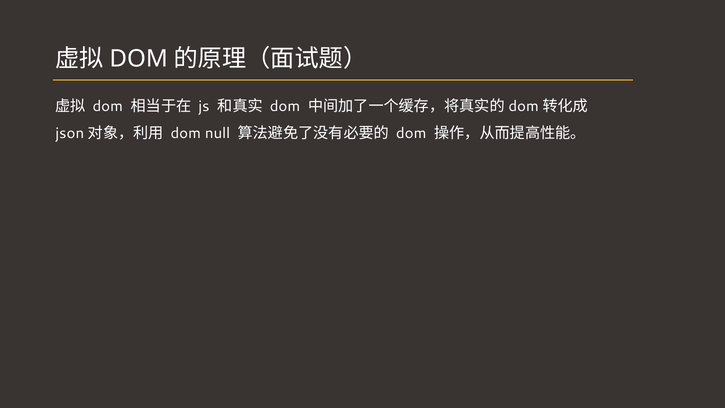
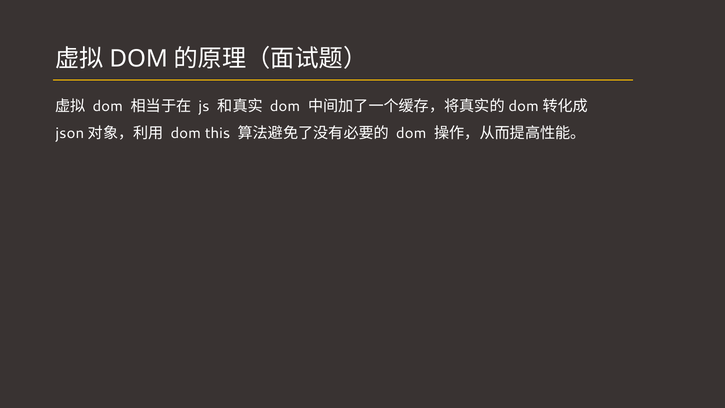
null: null -> this (218, 133)
